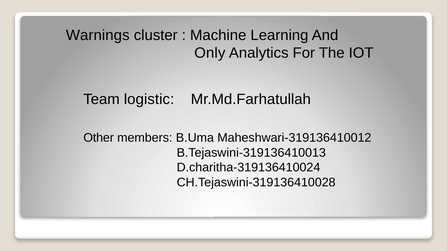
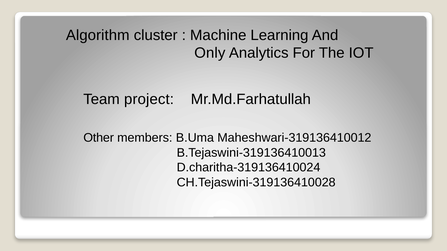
Warnings: Warnings -> Algorithm (98, 35)
logistic: logistic -> project (149, 99)
